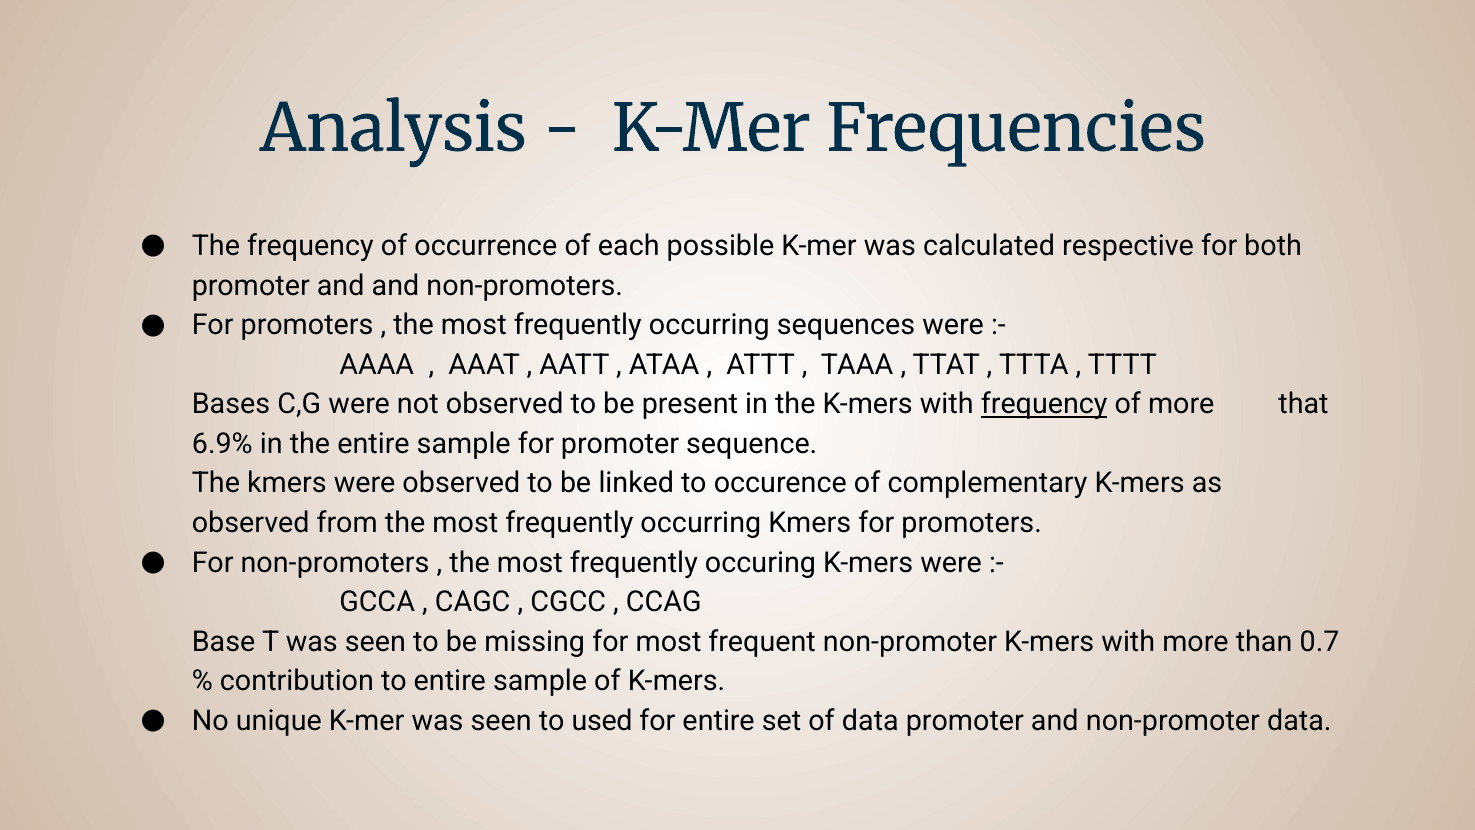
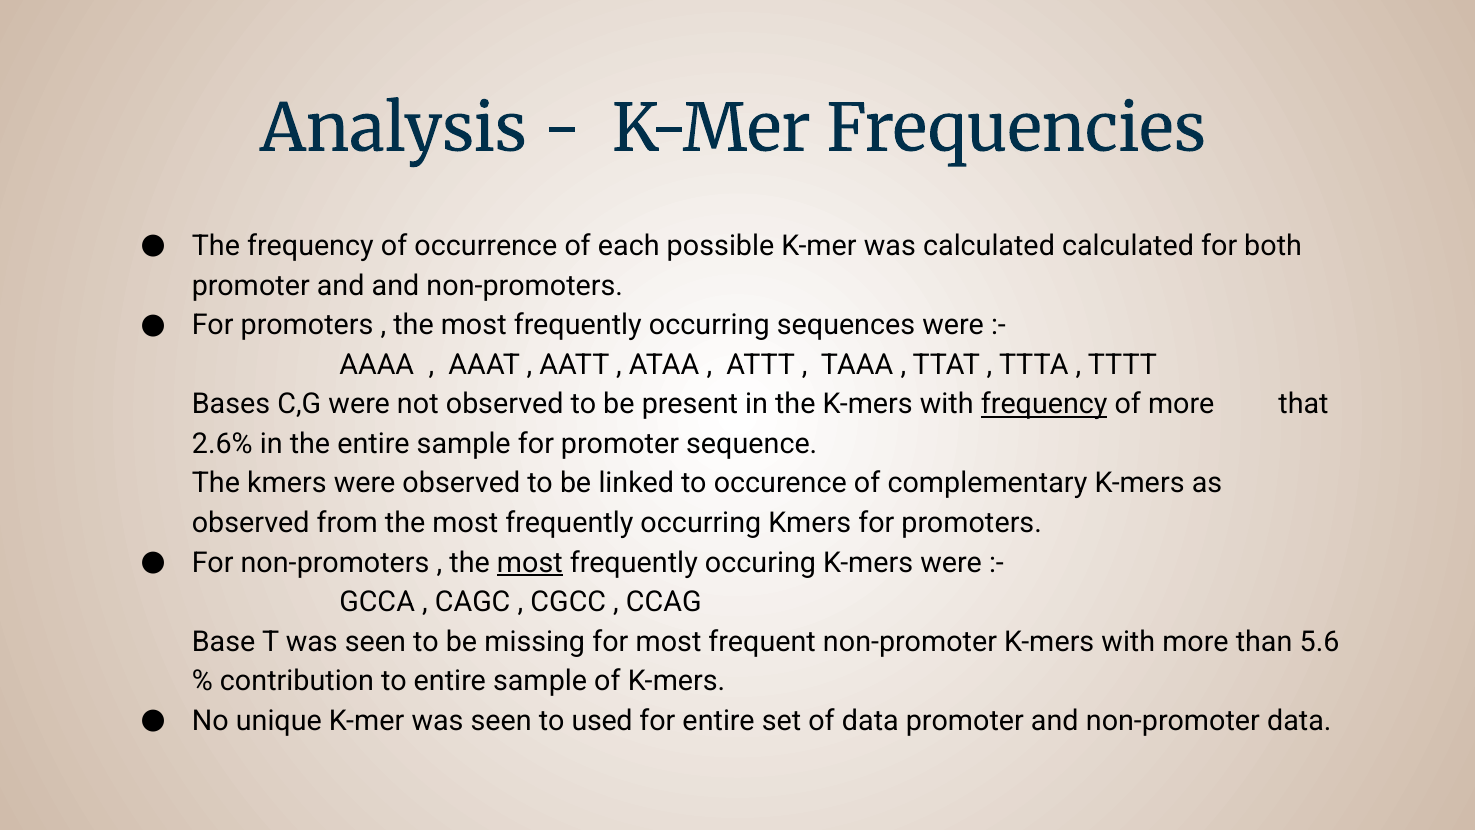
calculated respective: respective -> calculated (1128, 246)
6.9%: 6.9% -> 2.6% (222, 444)
most underline: none -> present (530, 562)
0.7: 0.7 -> 5.6 (1320, 642)
